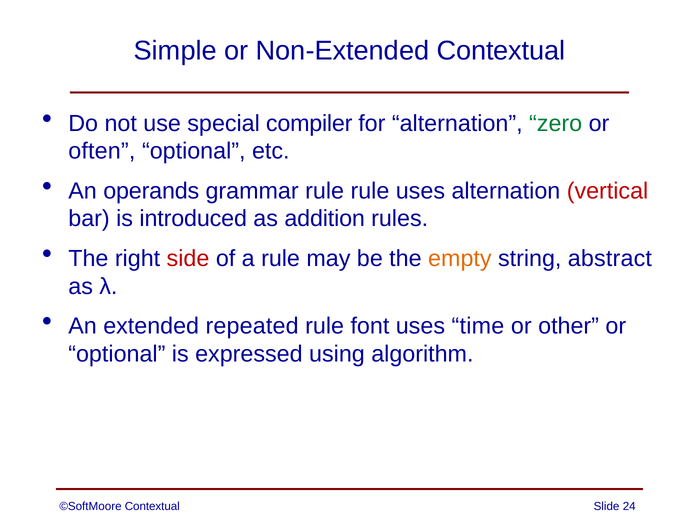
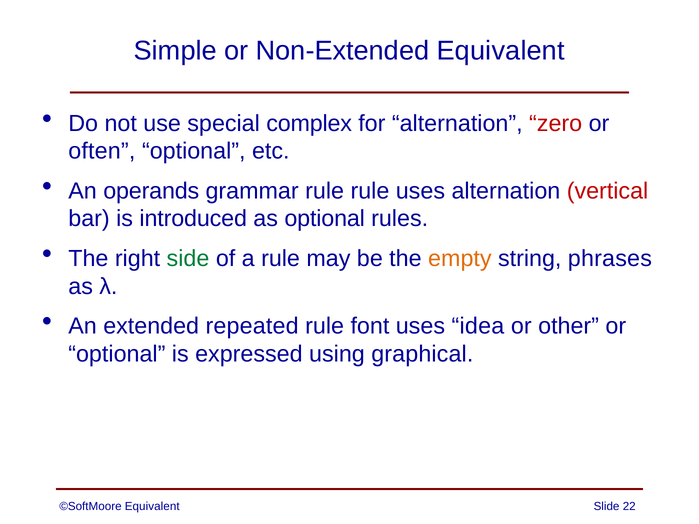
Non-Extended Contextual: Contextual -> Equivalent (501, 51)
compiler: compiler -> complex (309, 123)
zero colour: green -> red (556, 123)
as addition: addition -> optional (325, 219)
side colour: red -> green (188, 259)
abstract: abstract -> phrases (610, 259)
time: time -> idea (478, 326)
algorithm: algorithm -> graphical (422, 354)
©SoftMoore Contextual: Contextual -> Equivalent (152, 506)
24: 24 -> 22 (629, 506)
